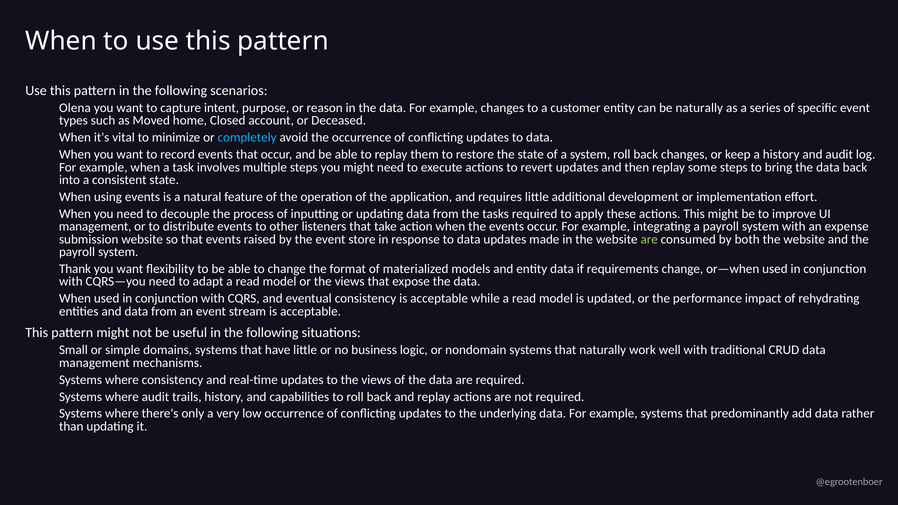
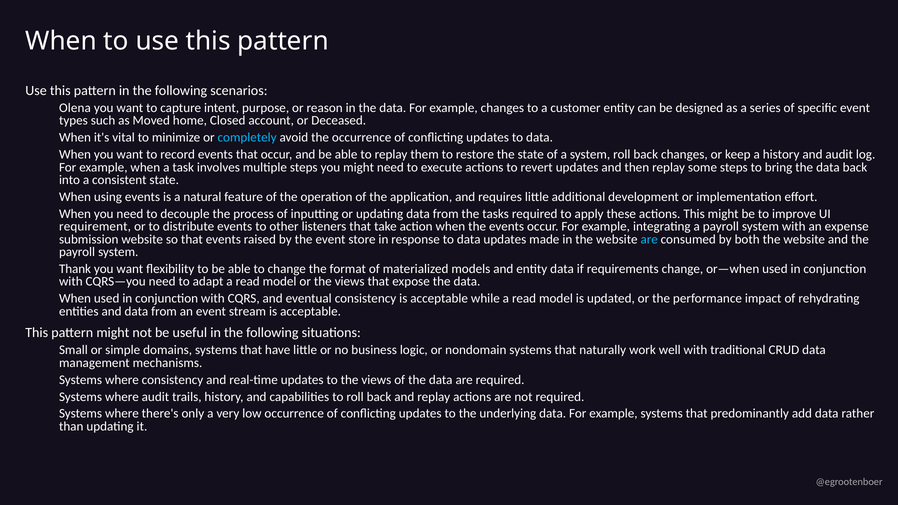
be naturally: naturally -> designed (699, 108)
management: management -> requirement (95, 227)
are colour: light green -> light blue (649, 239)
